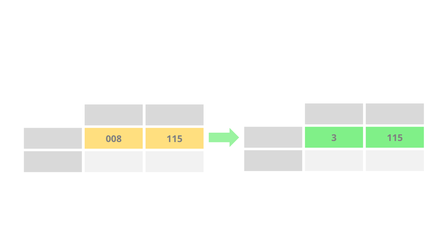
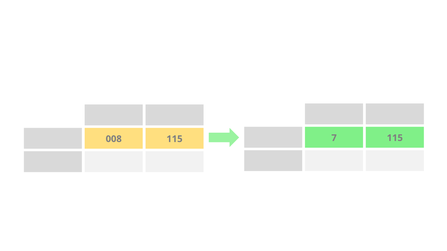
3: 3 -> 7 (334, 138)
